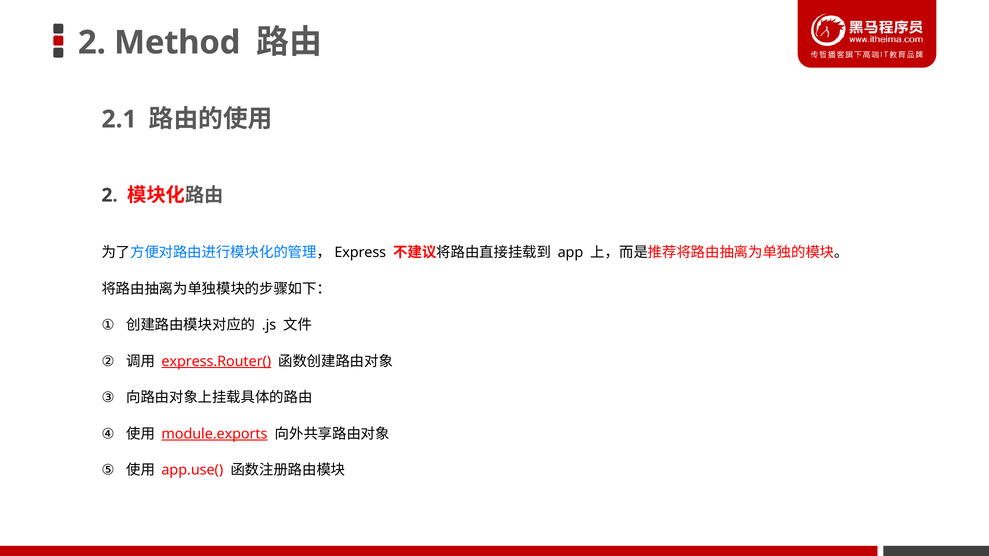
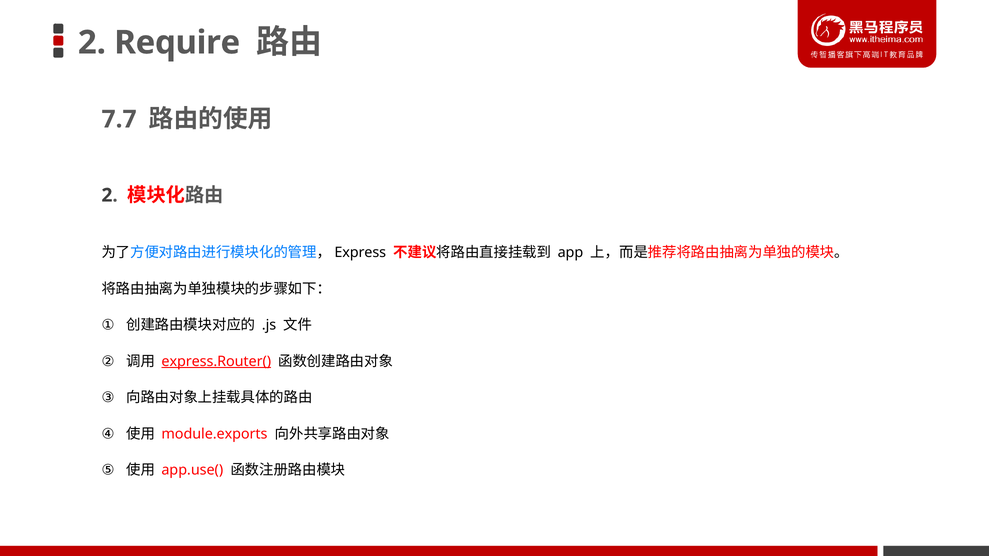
Method: Method -> Require (177, 43)
2.1: 2.1 -> 7.7 (119, 119)
module.exports underline: present -> none (214, 434)
